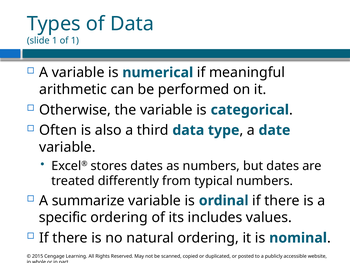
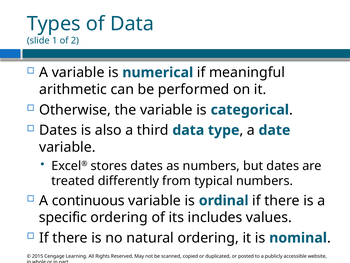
of 1: 1 -> 2 (75, 41)
Often: Often -> Dates (58, 130)
summarize: summarize -> continuous (88, 200)
